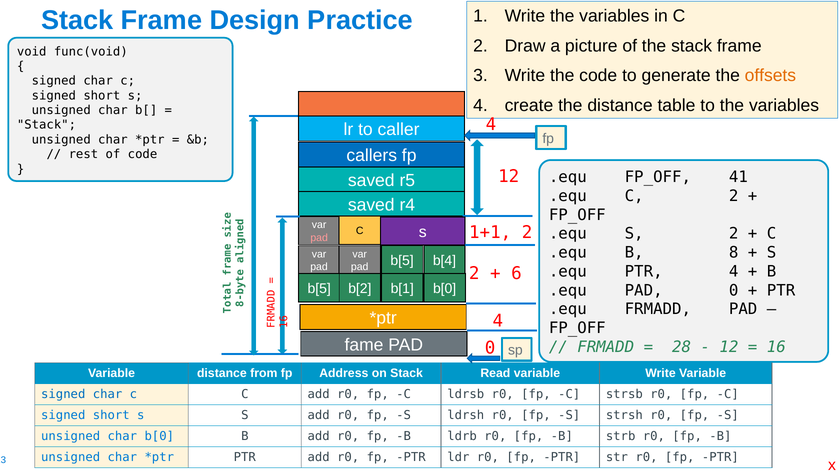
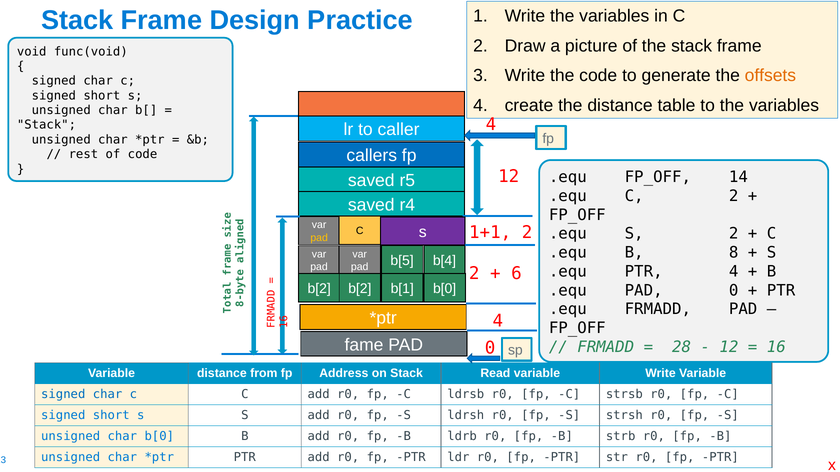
41: 41 -> 14 (738, 177)
pad colour: pink -> yellow (319, 238)
b[5: b[5 -> b[2 (319, 289)
